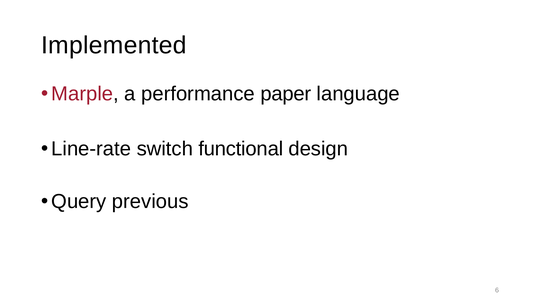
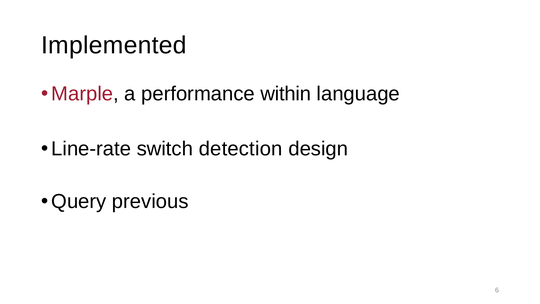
paper: paper -> within (286, 94)
functional: functional -> detection (241, 149)
